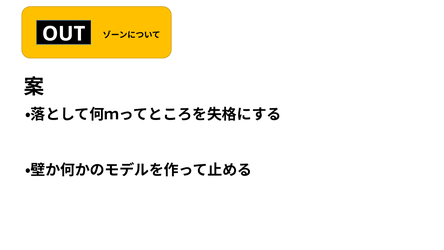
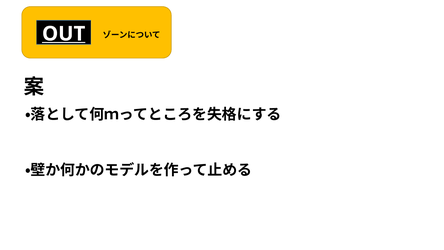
OUT underline: none -> present (64, 34)
